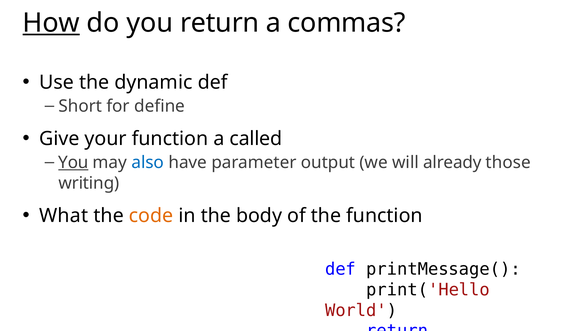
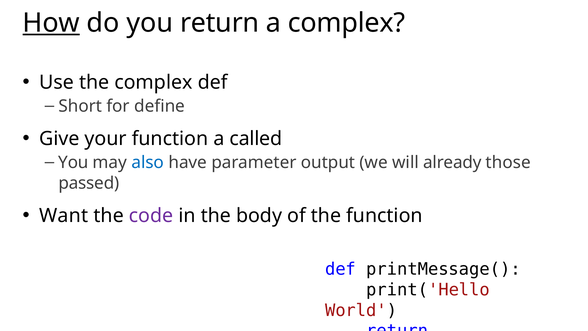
a commas: commas -> complex (347, 23)
the dynamic: dynamic -> complex (153, 82)
You underline: present -> none (73, 162)
writing: writing -> passed (89, 183)
What: What -> Want (64, 216)
code colour: orange -> purple (151, 216)
